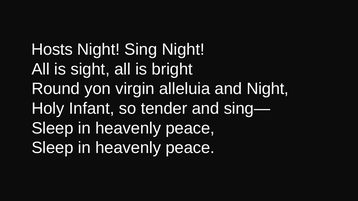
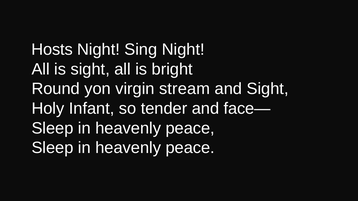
alleluia: alleluia -> stream (185, 89)
and Night: Night -> Sight (268, 89)
sing—: sing— -> face— (247, 109)
